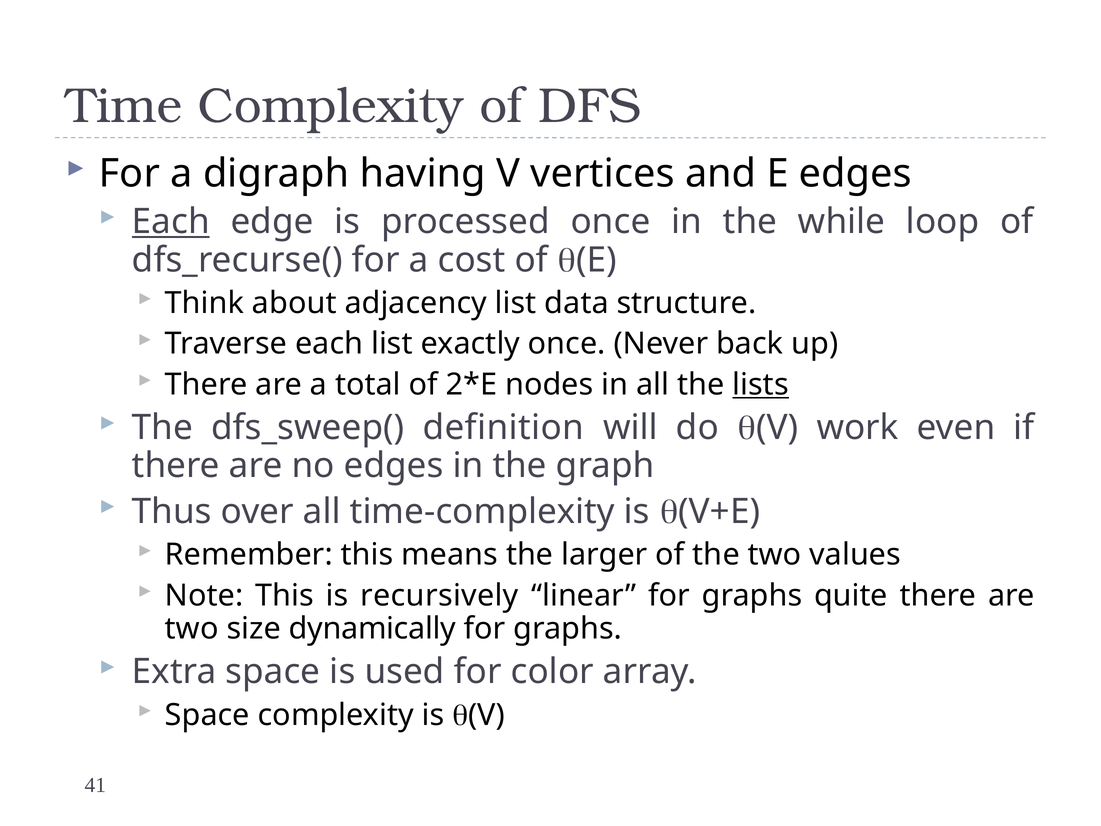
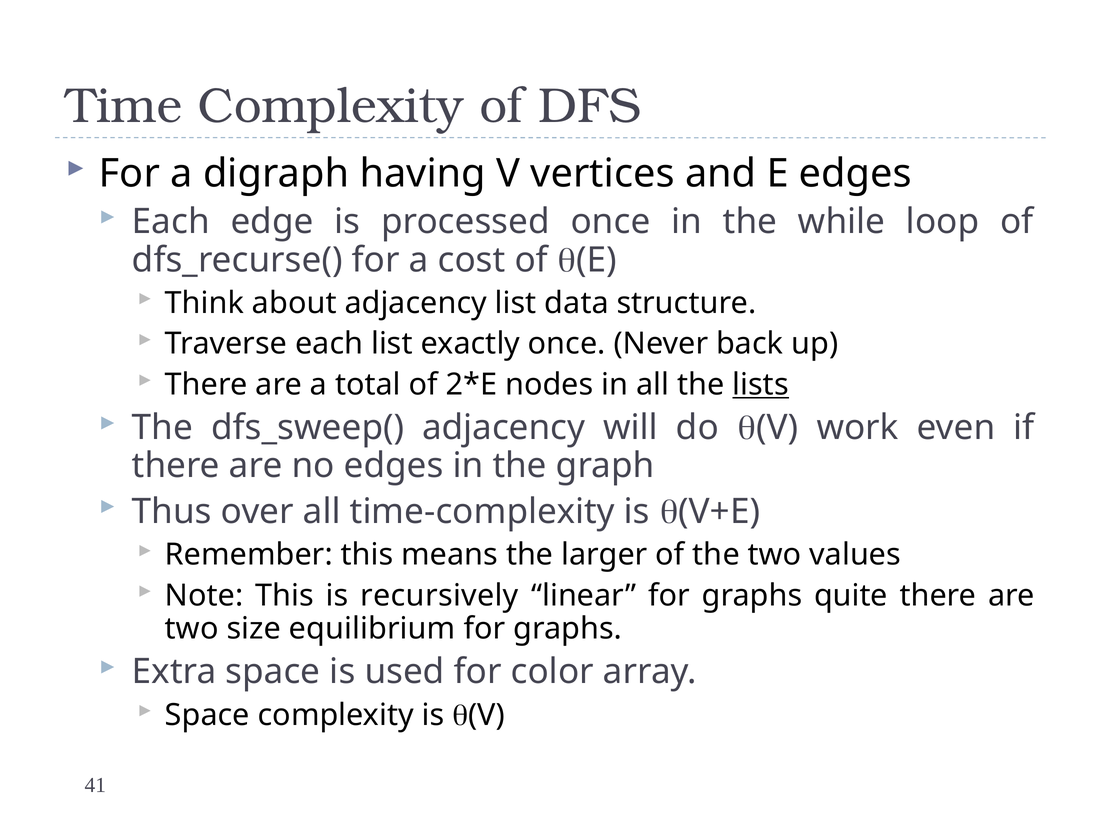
Each underline: present -> none (171, 222)
dfs_sweep( definition: definition -> adjacency (504, 428)
dynamically: dynamically -> equilibrium (372, 628)
